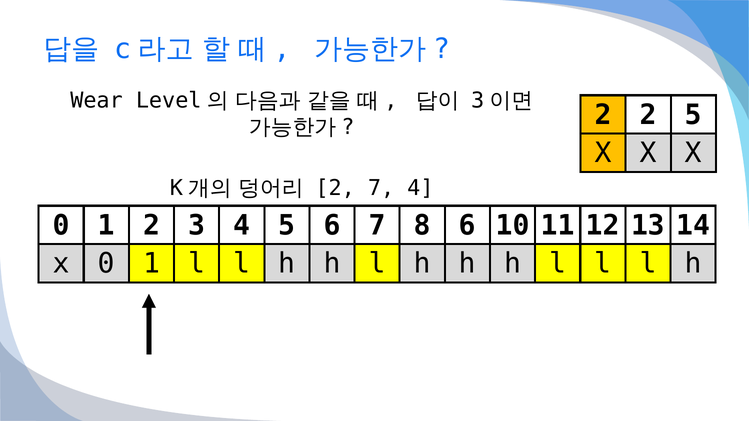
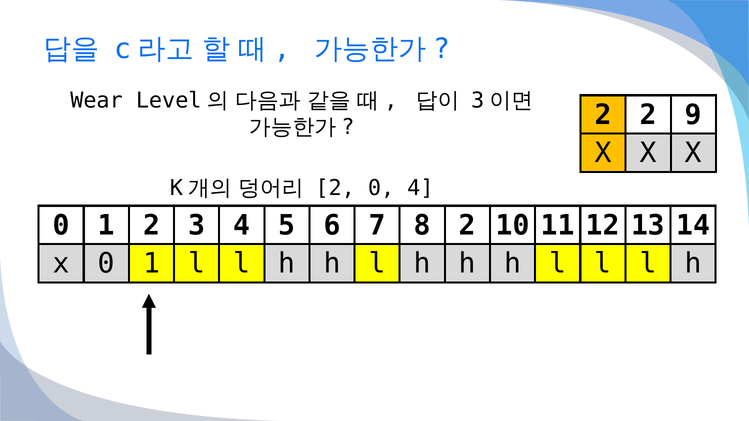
2 5: 5 -> 9 (693, 115)
2 7: 7 -> 0 (381, 188)
8 6: 6 -> 2 (467, 225)
